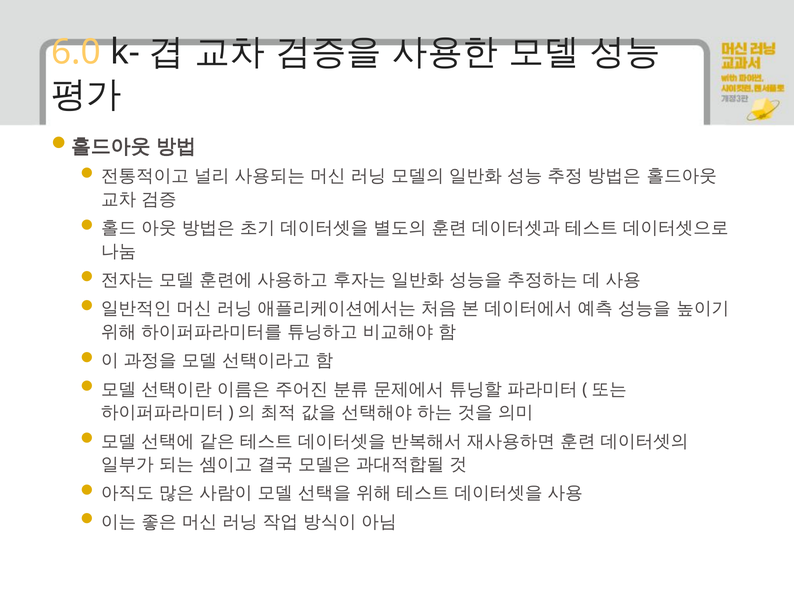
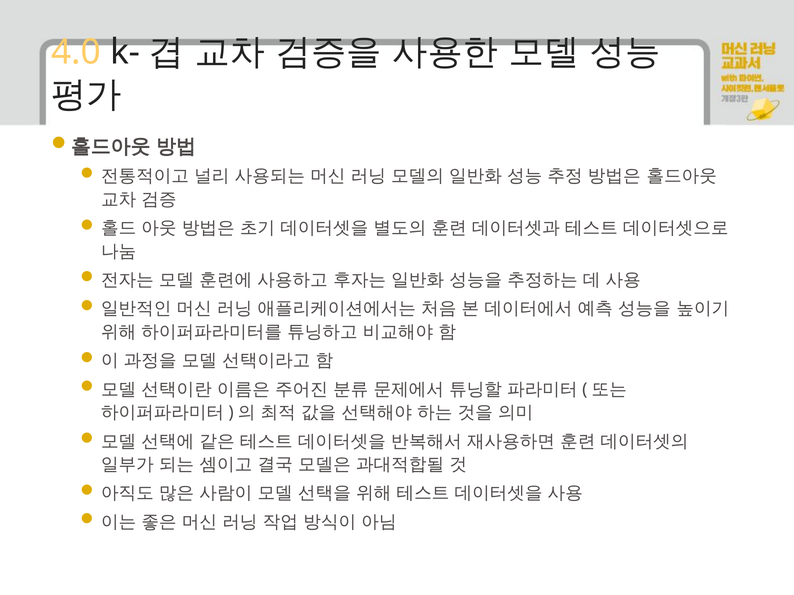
6.0: 6.0 -> 4.0 (76, 52)
